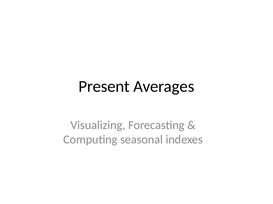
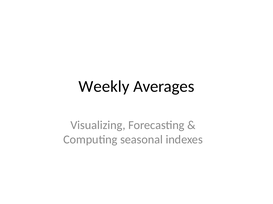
Present: Present -> Weekly (104, 87)
